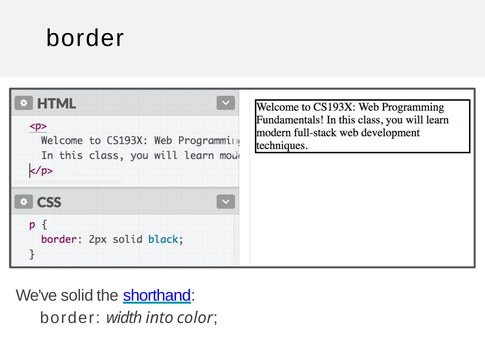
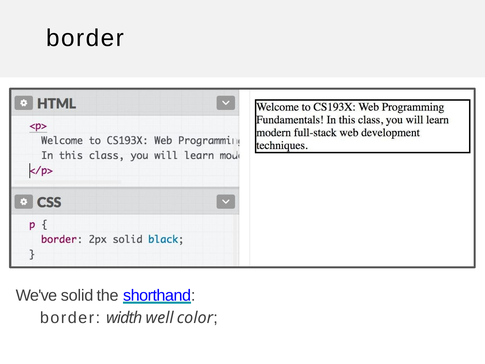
into: into -> well (160, 318)
